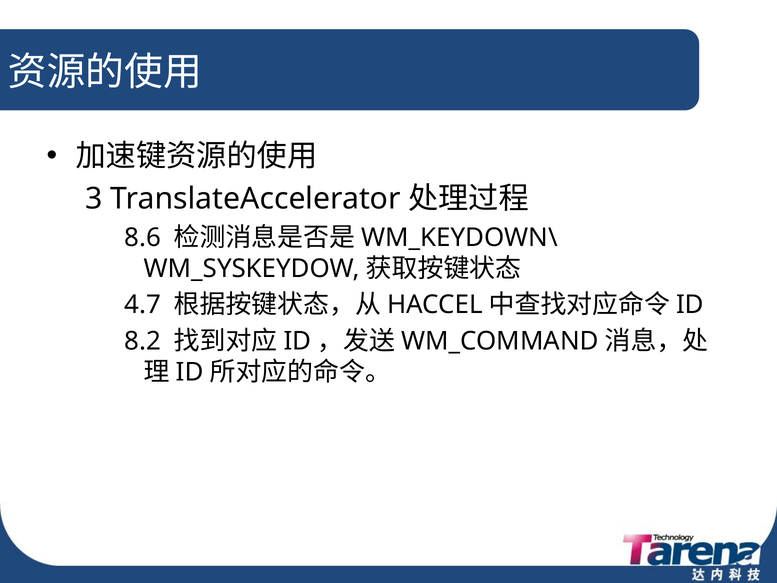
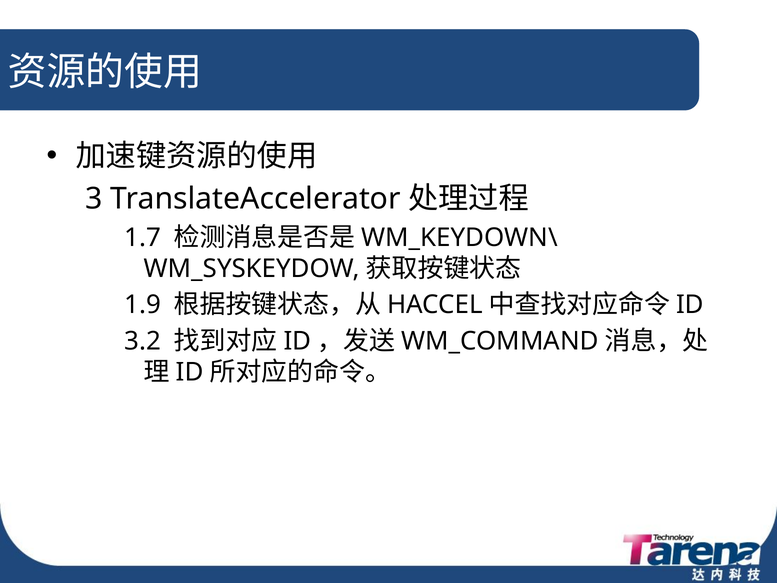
8.6: 8.6 -> 1.7 (143, 237)
4.7: 4.7 -> 1.9 (143, 305)
8.2: 8.2 -> 3.2 (143, 341)
